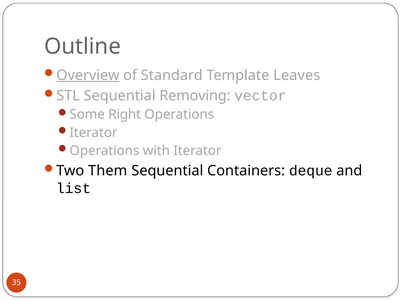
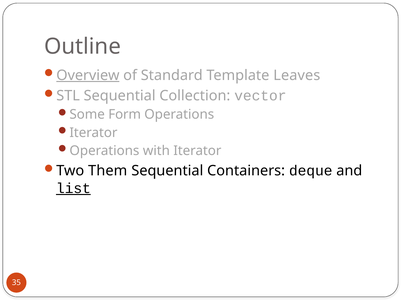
Removing: Removing -> Collection (195, 96)
Right: Right -> Form (125, 114)
list underline: none -> present (73, 188)
